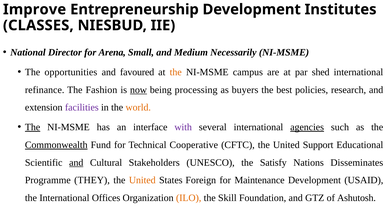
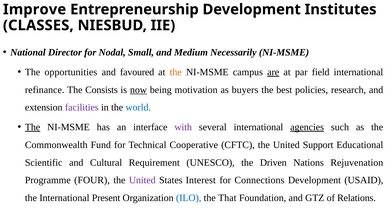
Arena: Arena -> Nodal (112, 52)
are underline: none -> present (273, 72)
shed: shed -> field (321, 72)
Fashion: Fashion -> Consists (102, 90)
processing: processing -> motivation (196, 90)
world colour: orange -> blue (138, 107)
Commonwealth underline: present -> none (56, 145)
and underline: present -> none (76, 162)
Stakeholders: Stakeholders -> Requirement (154, 162)
Satisfy: Satisfy -> Driven (273, 162)
Disseminates: Disseminates -> Rejuvenation (357, 162)
THEY: THEY -> FOUR (92, 180)
United colour: orange -> purple (142, 180)
Foreign: Foreign -> Interest (201, 180)
Maintenance: Maintenance -> Connections (259, 180)
Offices: Offices -> Present (106, 197)
ILO colour: orange -> blue (189, 197)
Skill: Skill -> That (227, 197)
Ashutosh: Ashutosh -> Relations (357, 197)
